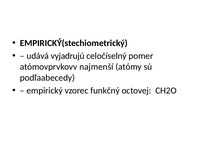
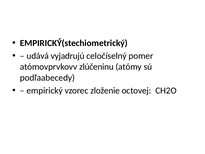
najmenší: najmenší -> zlúčeninu (96, 67)
funkčný: funkčný -> zloženie (105, 90)
